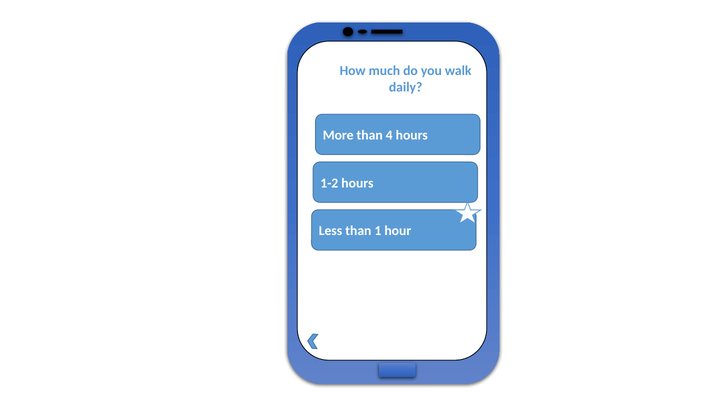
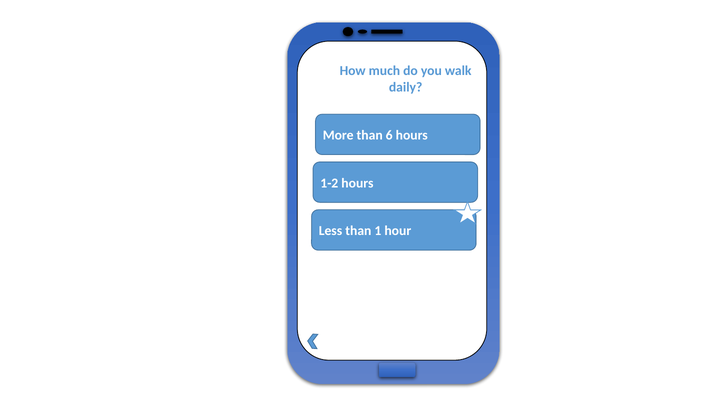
4: 4 -> 6 (389, 135)
